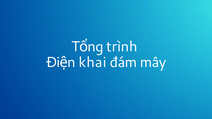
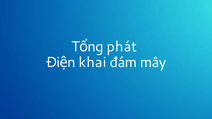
trình: trình -> phát (122, 47)
